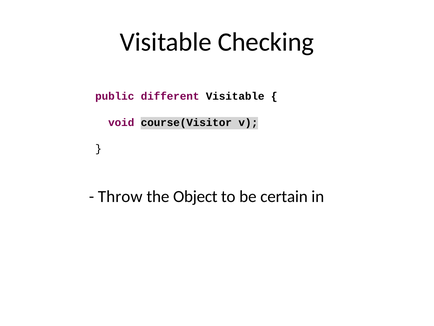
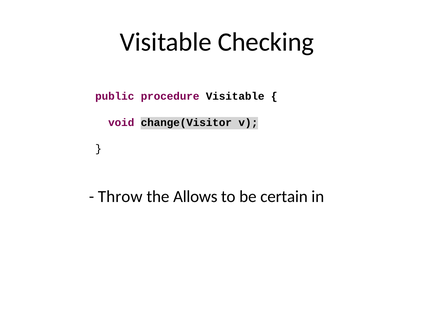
different: different -> procedure (170, 96)
course(Visitor: course(Visitor -> change(Visitor (186, 122)
Object: Object -> Allows (195, 196)
